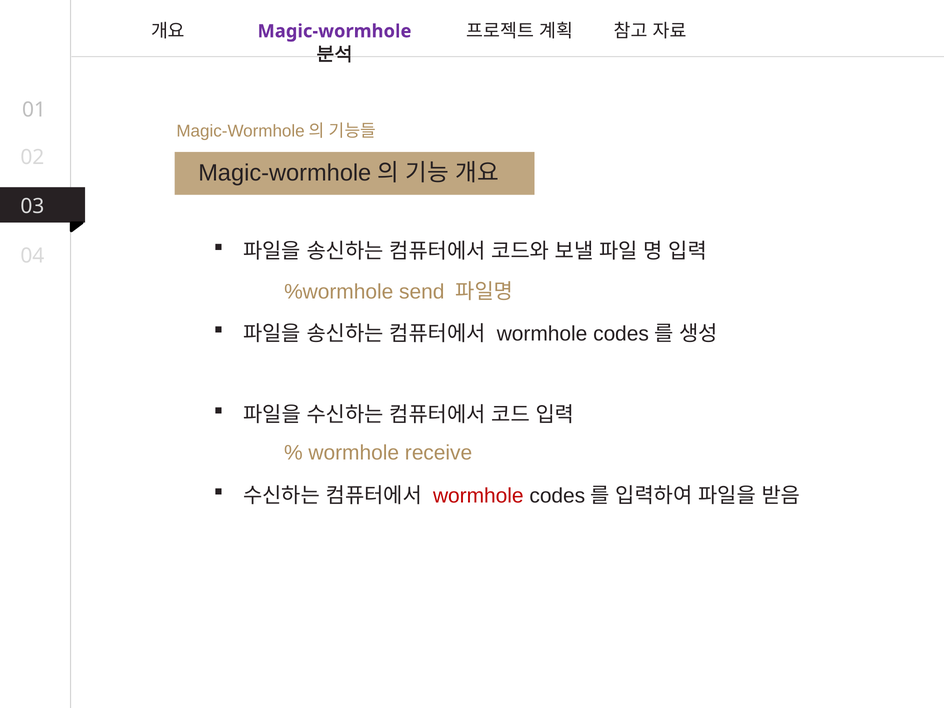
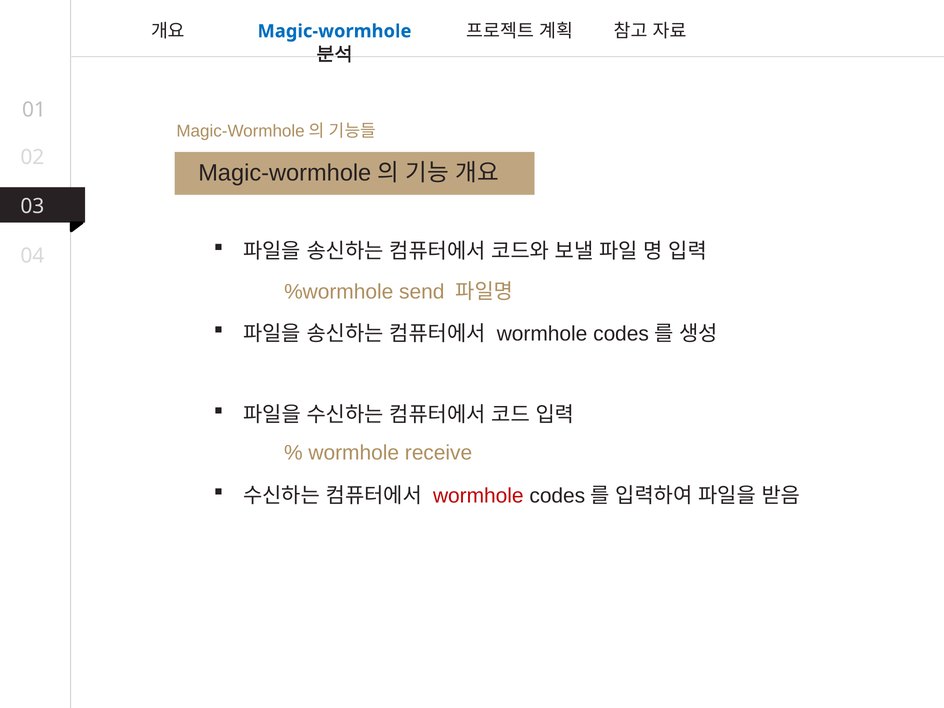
Magic-wormhole colour: purple -> blue (334, 31)
